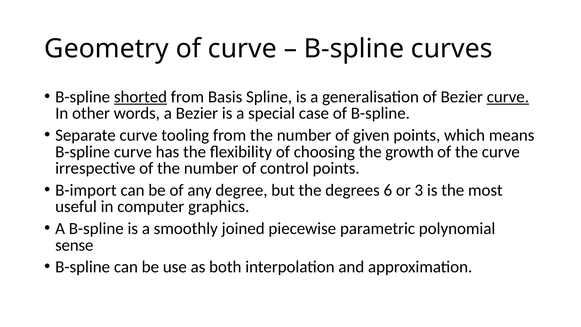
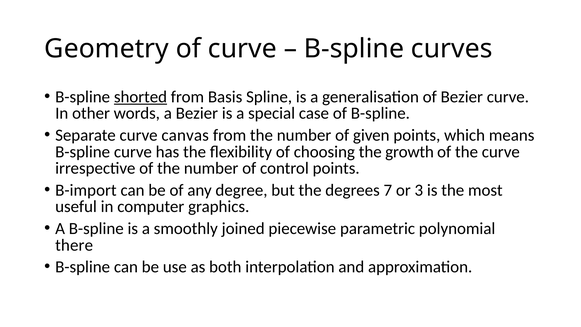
curve underline: present -> none (508, 97)
tooling: tooling -> canvas (185, 135)
6: 6 -> 7 (388, 190)
sense: sense -> there (74, 245)
